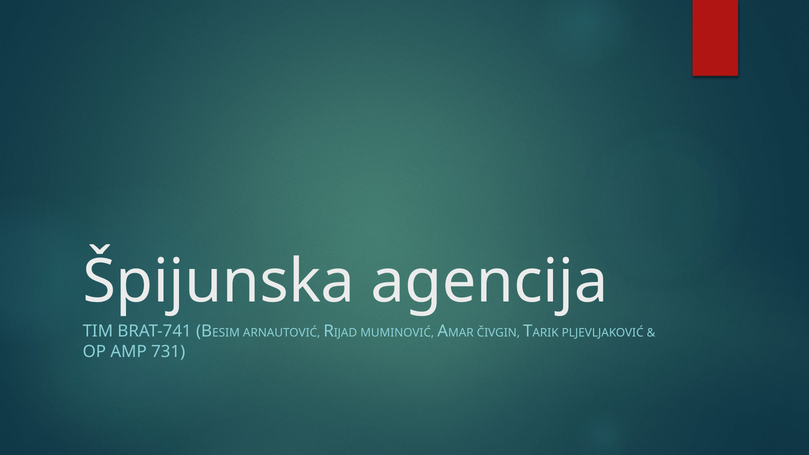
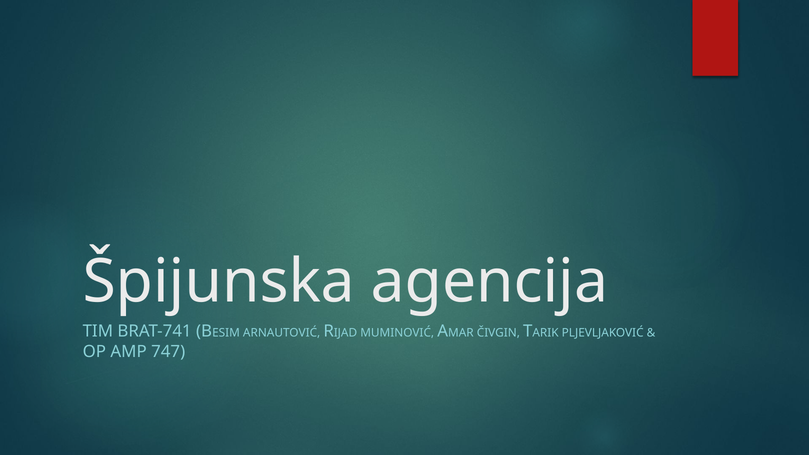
731: 731 -> 747 (168, 352)
